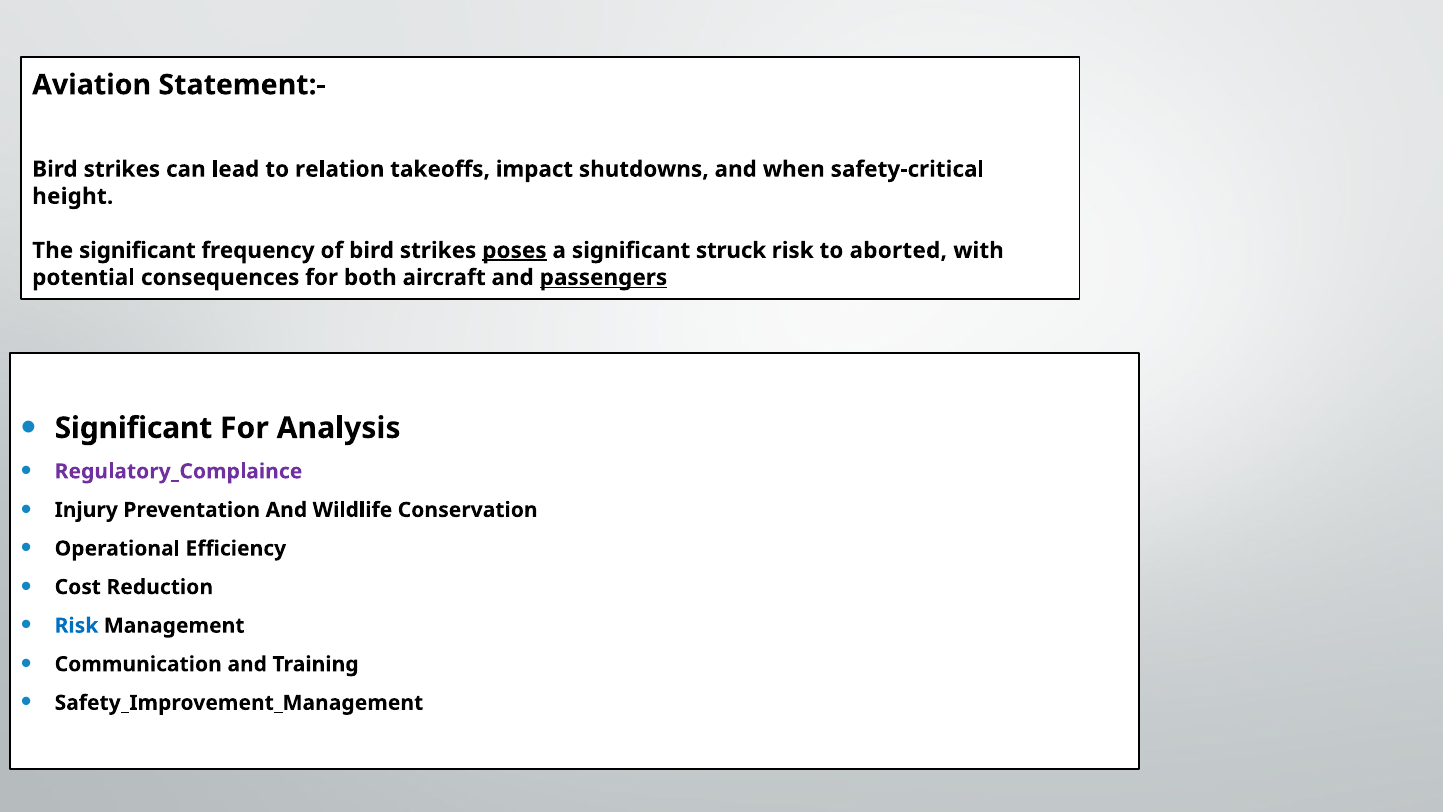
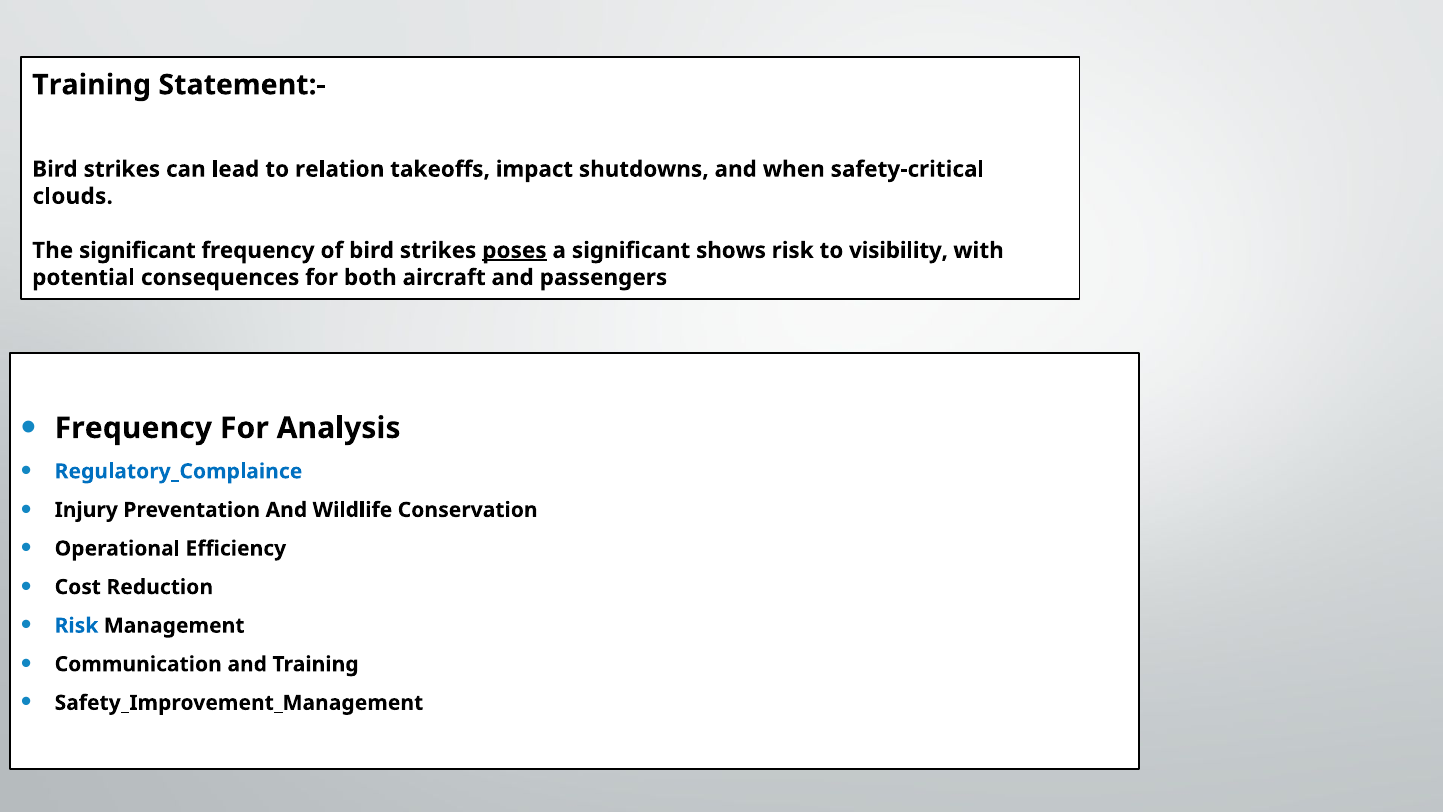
Aviation: Aviation -> Training (92, 85)
height: height -> clouds (73, 196)
struck: struck -> shows (731, 250)
aborted: aborted -> visibility (898, 250)
passengers underline: present -> none (603, 277)
Significant: Significant -> Frequency (133, 428)
Regulatory_Complaince colour: purple -> blue (178, 471)
